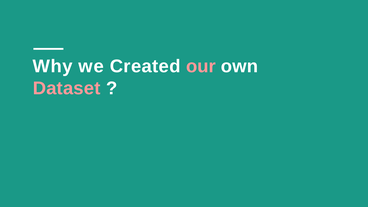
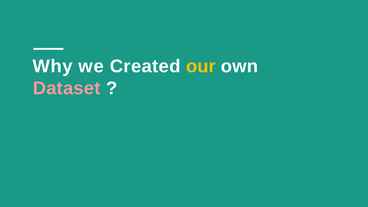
our colour: pink -> yellow (201, 66)
